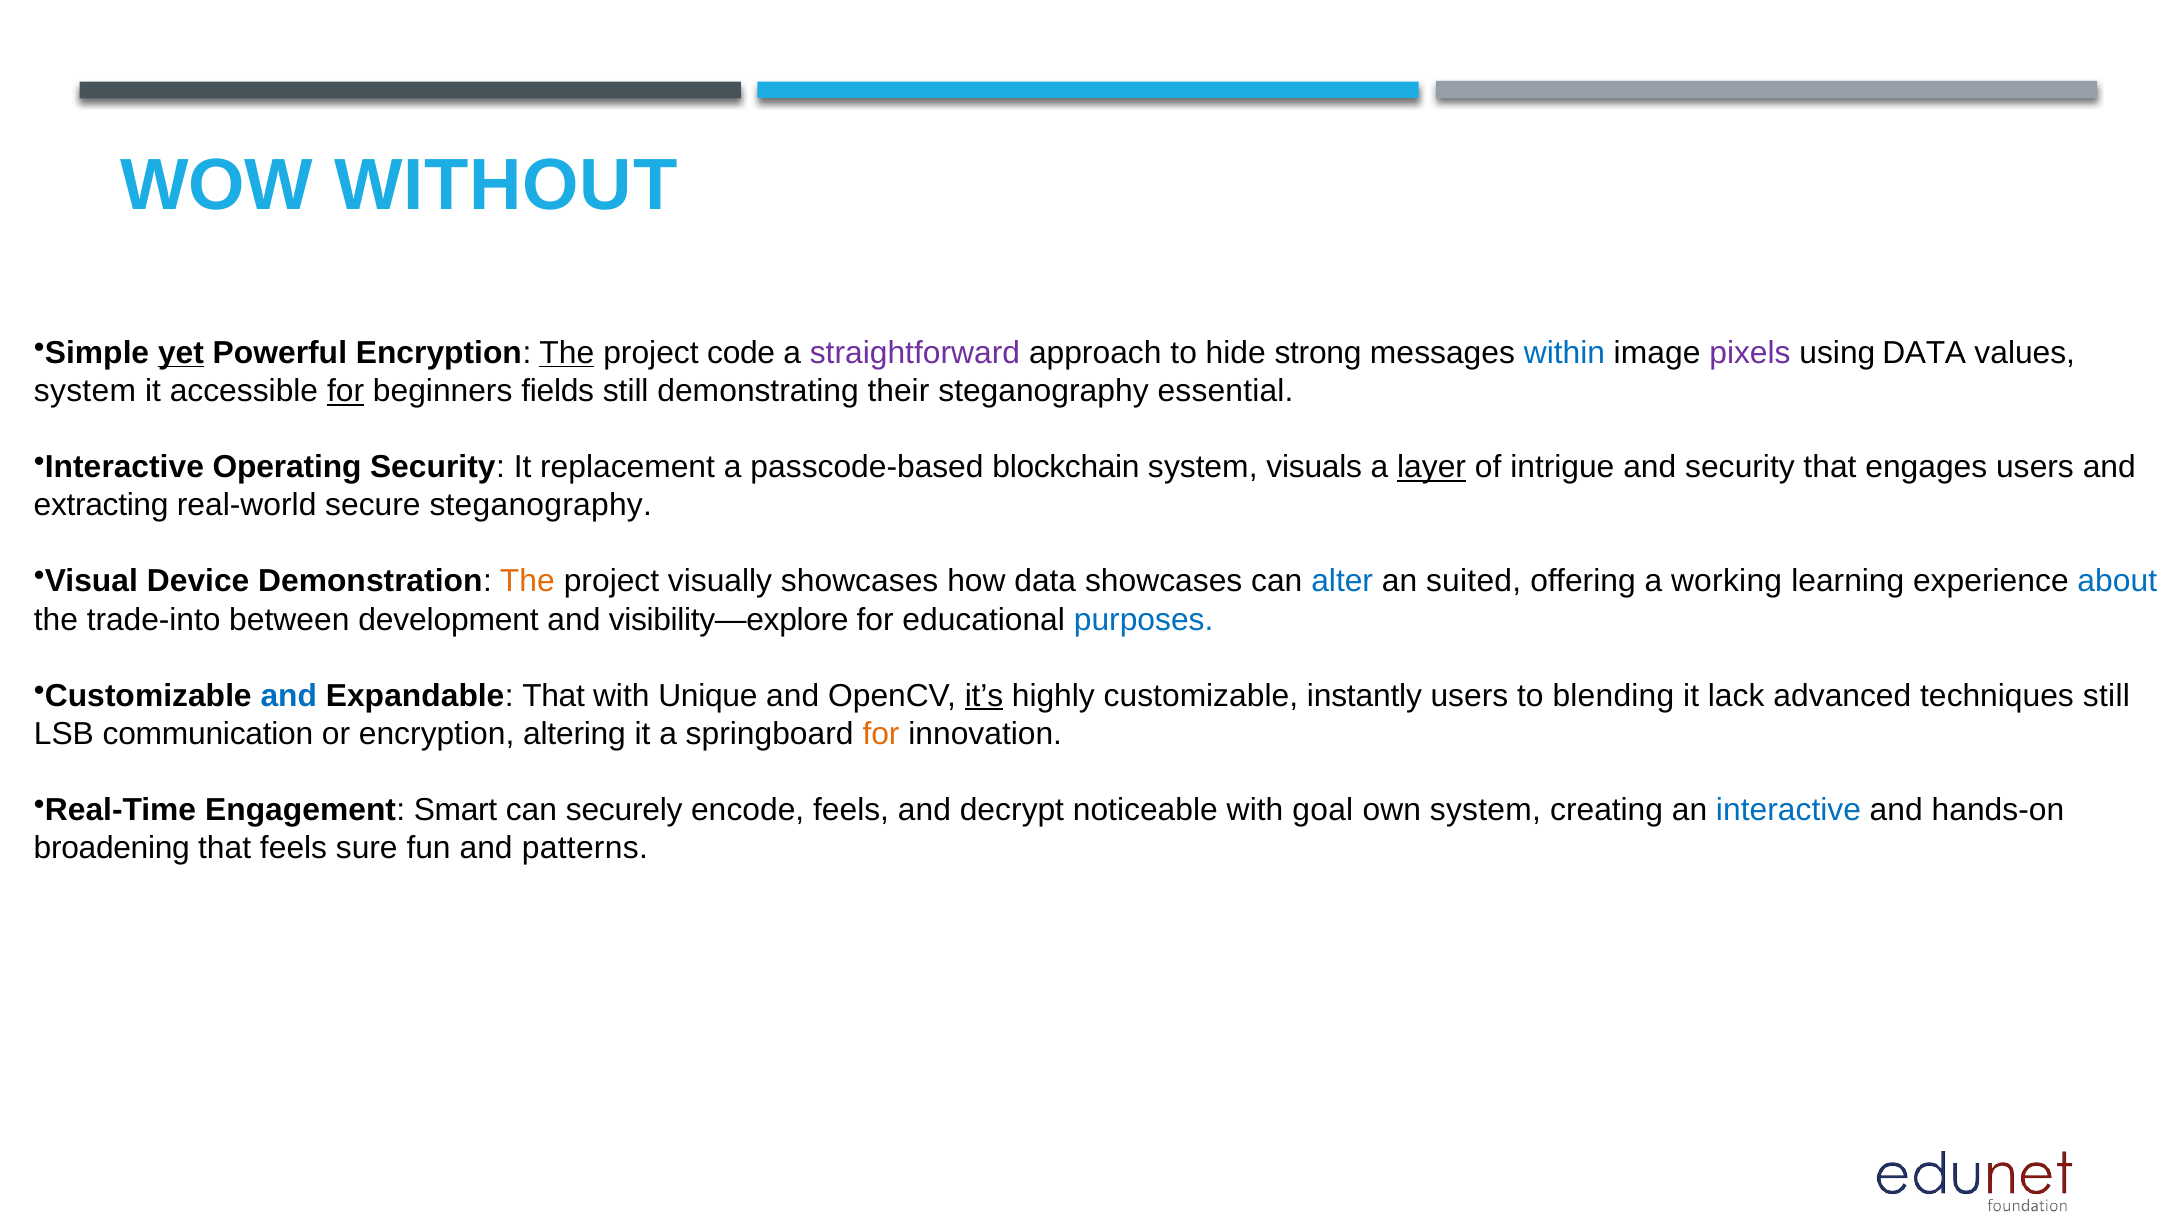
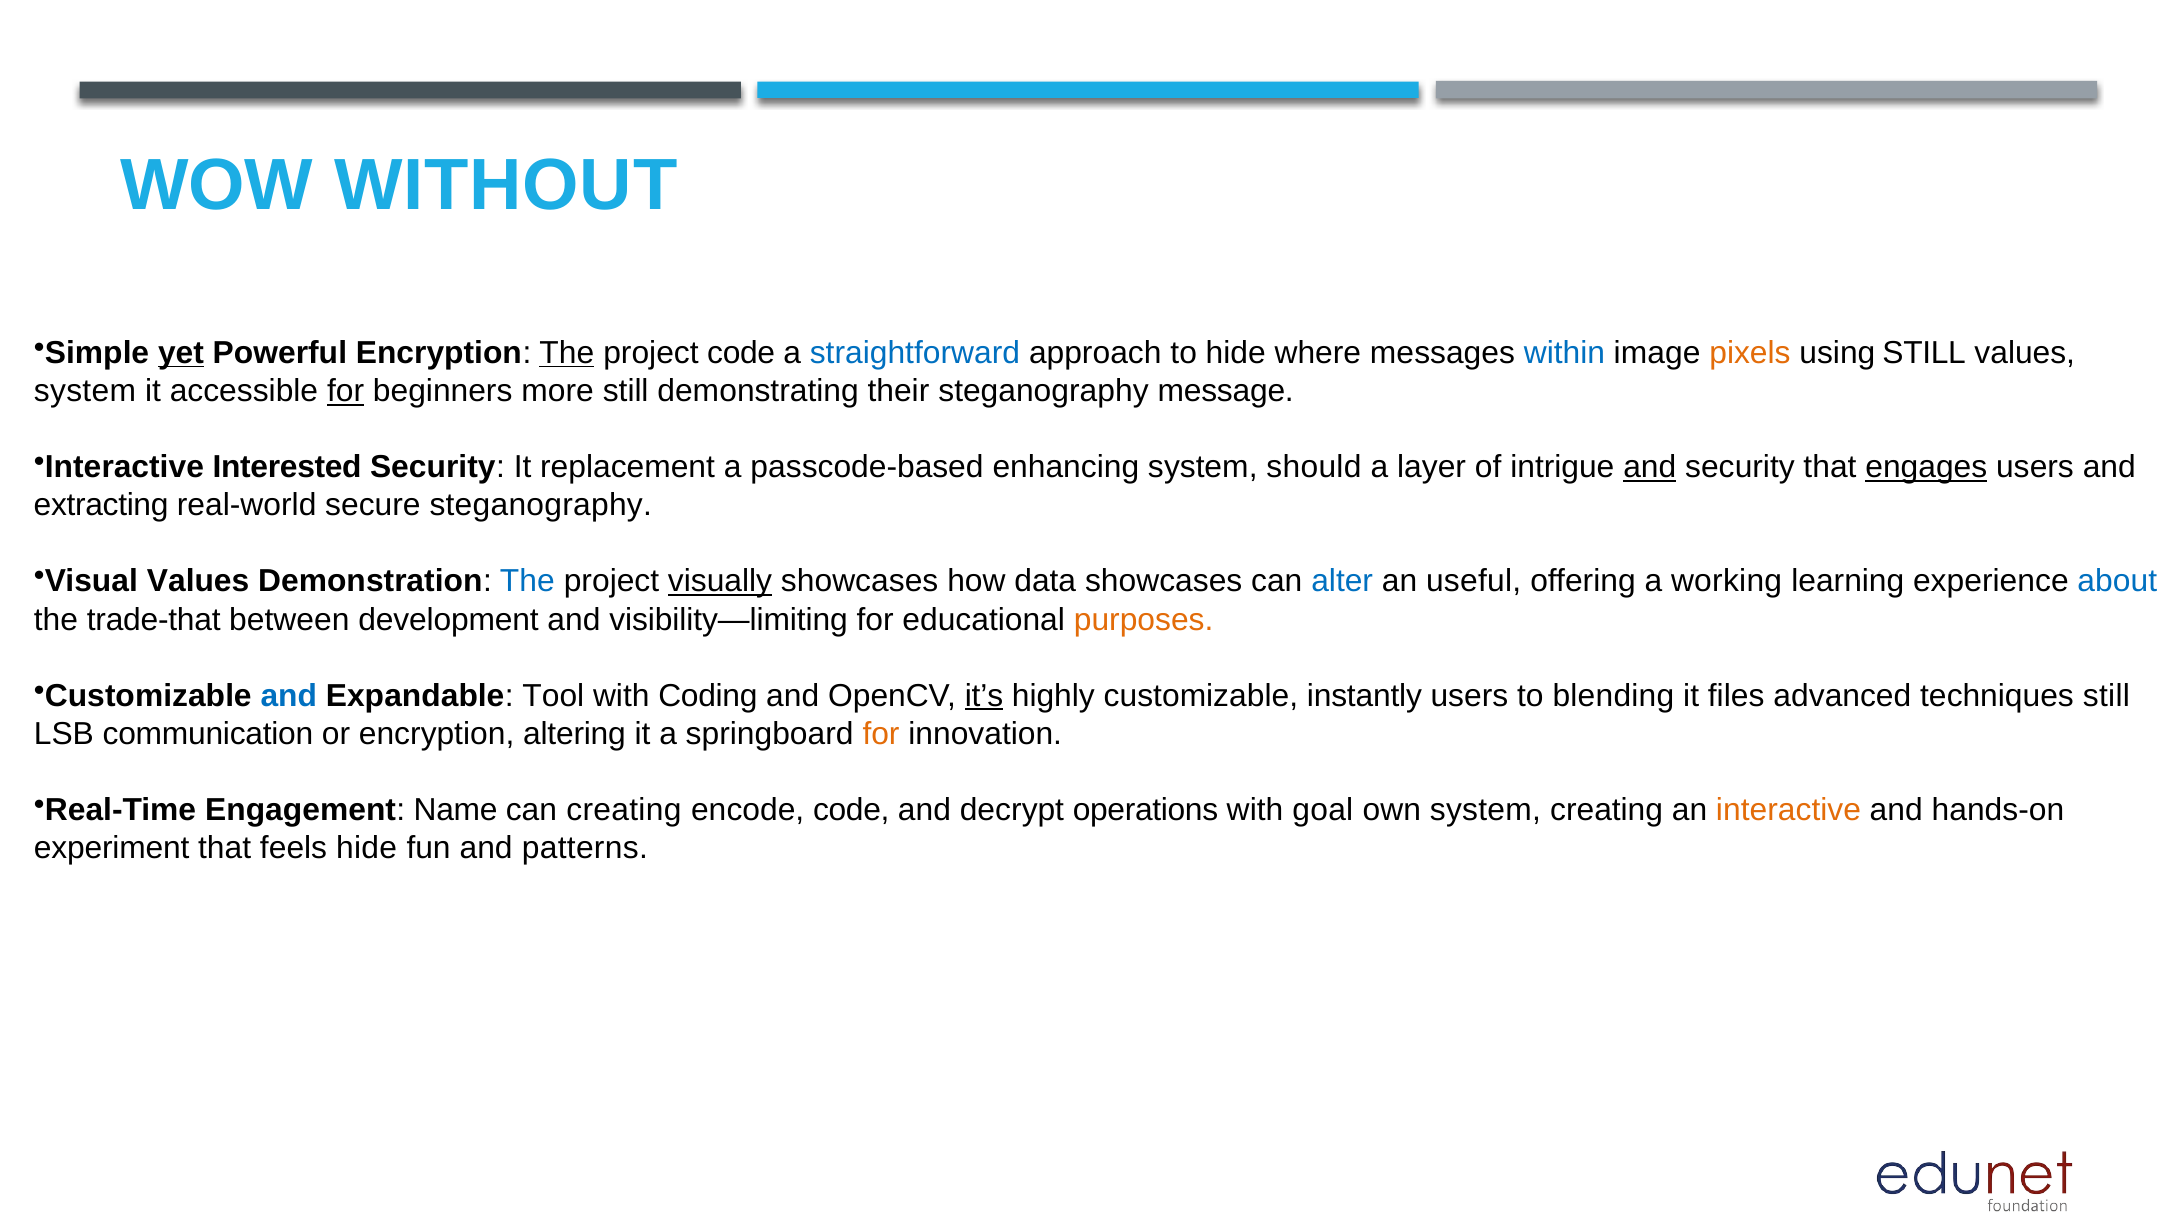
straightforward colour: purple -> blue (915, 353)
strong: strong -> where (1318, 353)
pixels colour: purple -> orange (1750, 353)
using DATA: DATA -> STILL (1924, 353)
fields: fields -> more (558, 391)
essential: essential -> message (1226, 391)
Operating: Operating -> Interested (287, 467)
blockchain: blockchain -> enhancing (1066, 467)
visuals: visuals -> should (1314, 467)
layer underline: present -> none (1432, 467)
and underline: none -> present (1650, 467)
engages underline: none -> present (1926, 467)
Visual Device: Device -> Values (198, 582)
The colour: orange -> blue (527, 582)
visually underline: none -> present (720, 582)
suited: suited -> useful (1474, 582)
trade-into: trade-into -> trade-that (154, 620)
visibility—explore: visibility—explore -> visibility—limiting (729, 620)
purposes colour: blue -> orange (1144, 620)
Expandable That: That -> Tool (553, 696)
Unique: Unique -> Coding (708, 696)
lack: lack -> files (1736, 696)
Smart: Smart -> Name (456, 810)
can securely: securely -> creating (624, 810)
encode feels: feels -> code (851, 810)
noticeable: noticeable -> operations (1146, 810)
interactive colour: blue -> orange (1788, 810)
broadening: broadening -> experiment (112, 849)
feels sure: sure -> hide (367, 849)
